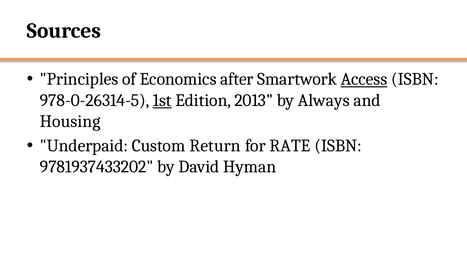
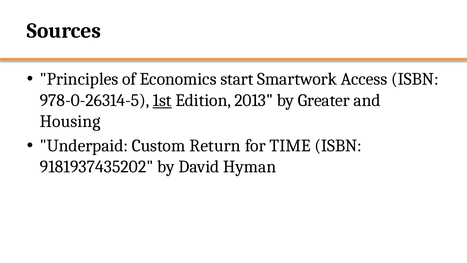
after: after -> start (237, 79)
Access underline: present -> none (364, 79)
Always: Always -> Greater (324, 100)
RATE: RATE -> TIME (290, 146)
9781937433202: 9781937433202 -> 9181937435202 (97, 167)
